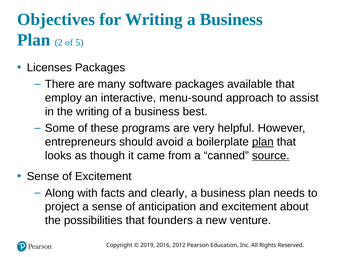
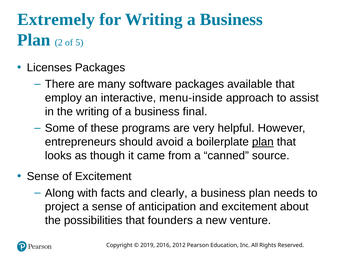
Objectives: Objectives -> Extremely (56, 20)
menu-sound: menu-sound -> menu-inside (191, 98)
best: best -> final (195, 112)
source underline: present -> none (271, 156)
